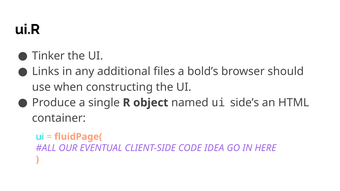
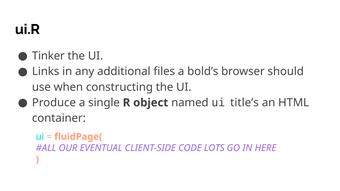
side’s: side’s -> title’s (245, 103)
IDEA: IDEA -> LOTS (214, 148)
